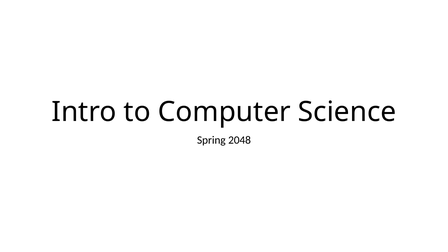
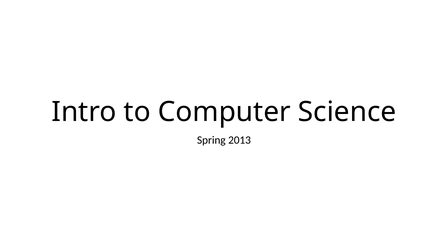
2048: 2048 -> 2013 (240, 140)
